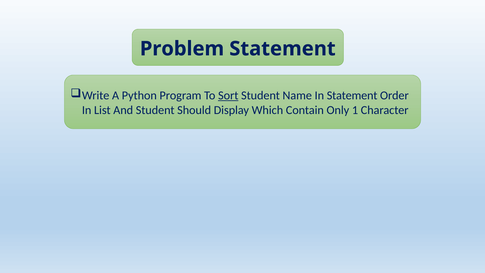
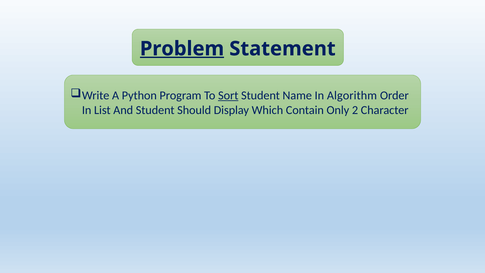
Problem underline: none -> present (182, 49)
In Statement: Statement -> Algorithm (352, 95)
1: 1 -> 2 (355, 110)
